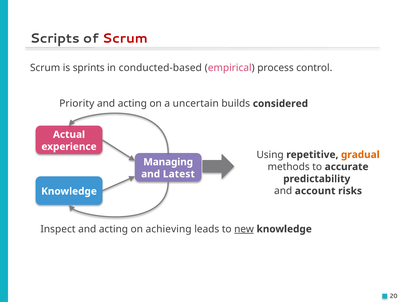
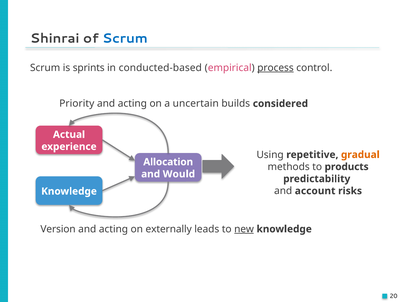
Scripts: Scripts -> Shinrai (55, 39)
Scrum colour: red -> blue (125, 39)
process underline: none -> present (275, 68)
Managing: Managing -> Allocation (168, 162)
accurate: accurate -> products (347, 167)
Latest: Latest -> Would (179, 174)
Inspect: Inspect -> Version (58, 229)
achieving: achieving -> externally (169, 229)
